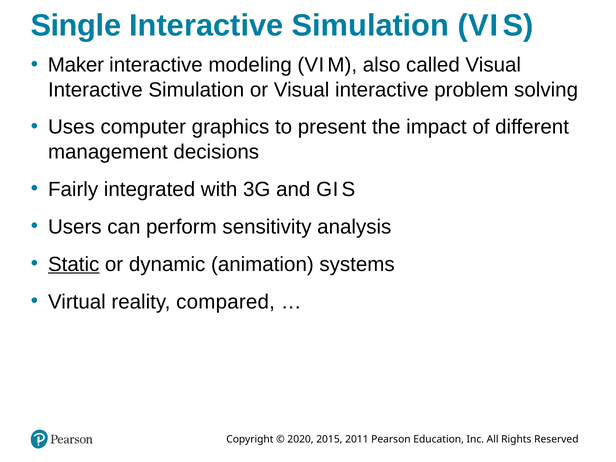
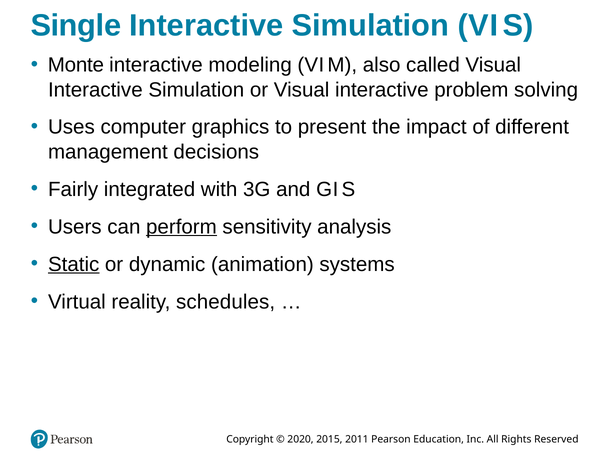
Maker: Maker -> Monte (76, 65)
perform underline: none -> present (181, 227)
compared: compared -> schedules (226, 302)
